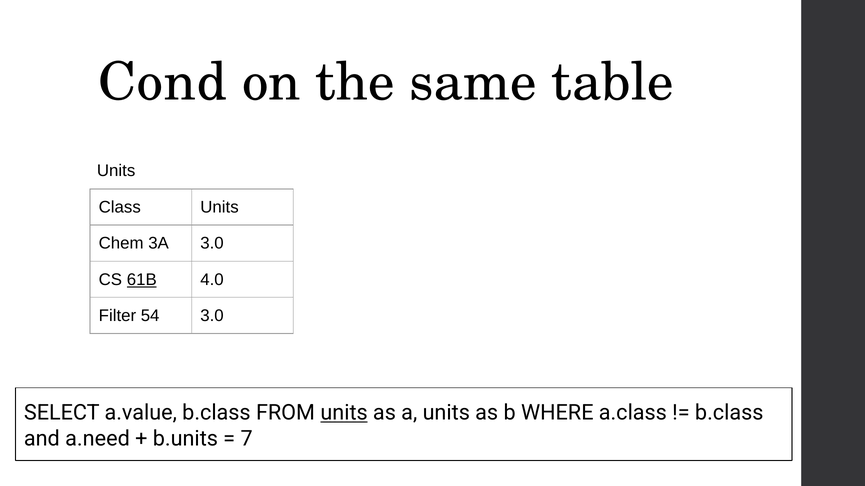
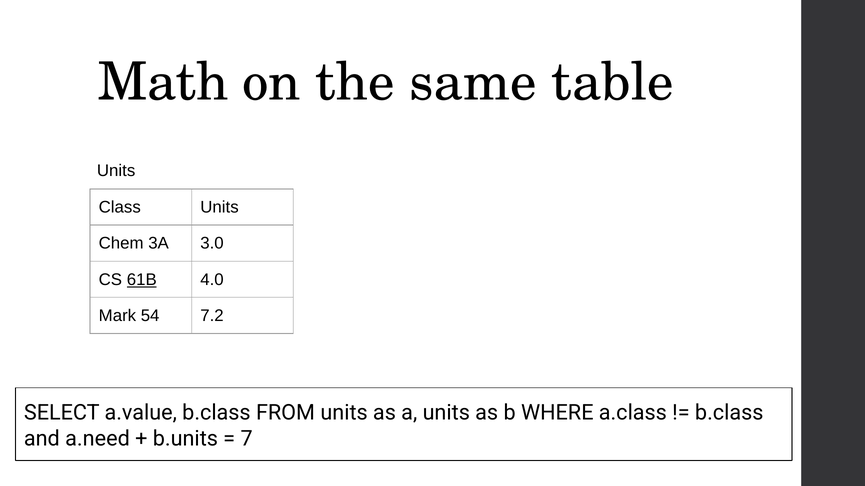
Cond: Cond -> Math (163, 82)
Filter: Filter -> Mark (117, 316)
54 3.0: 3.0 -> 7.2 (212, 316)
units underline: present -> none (344, 413)
